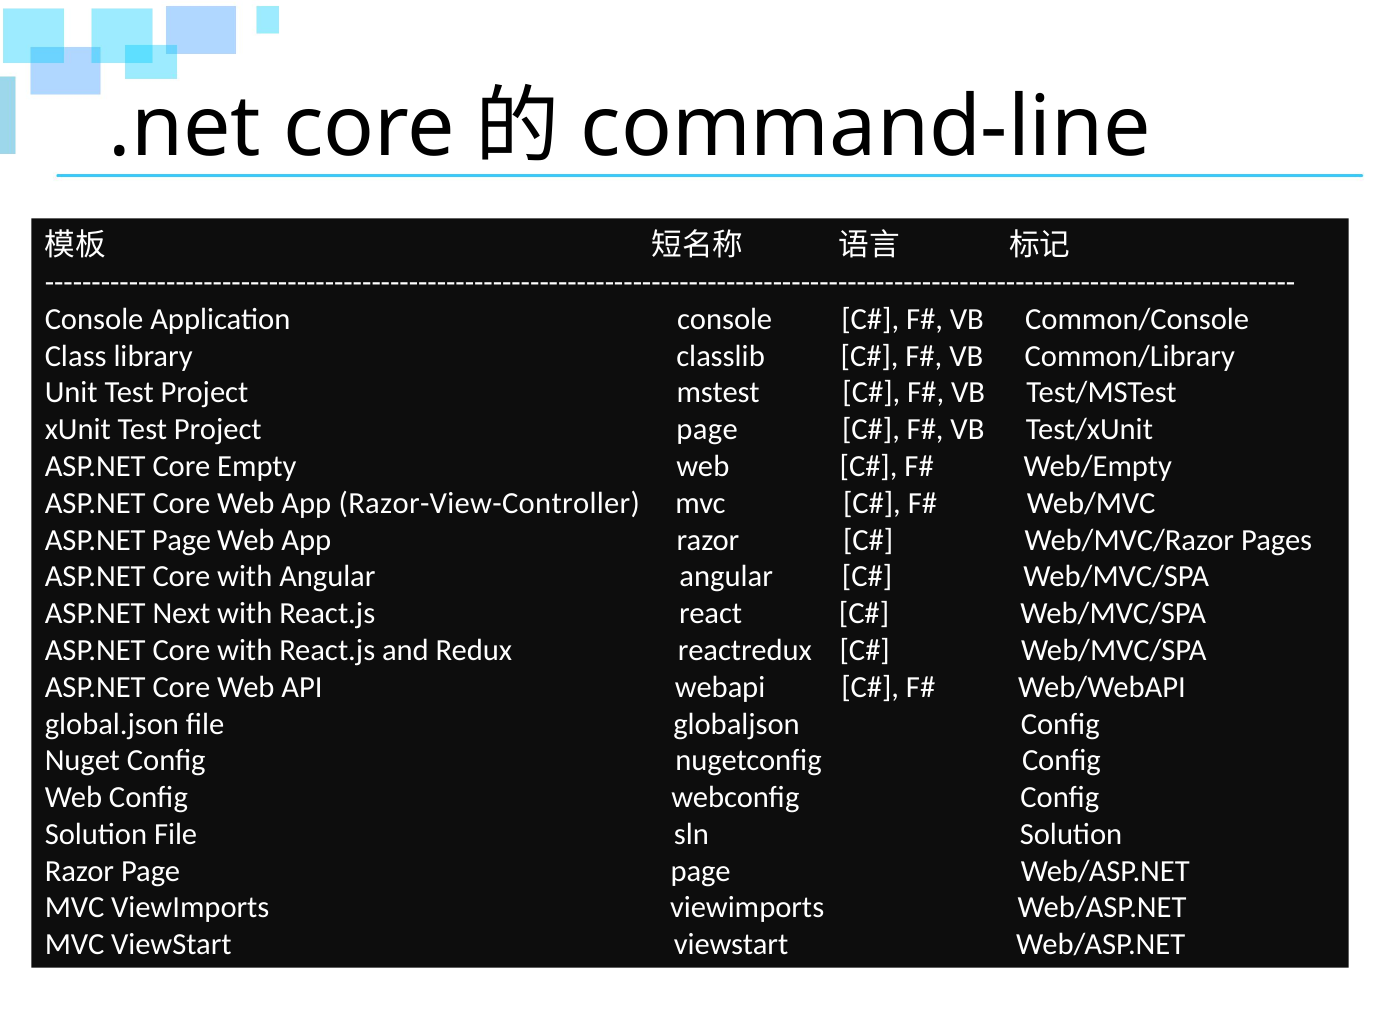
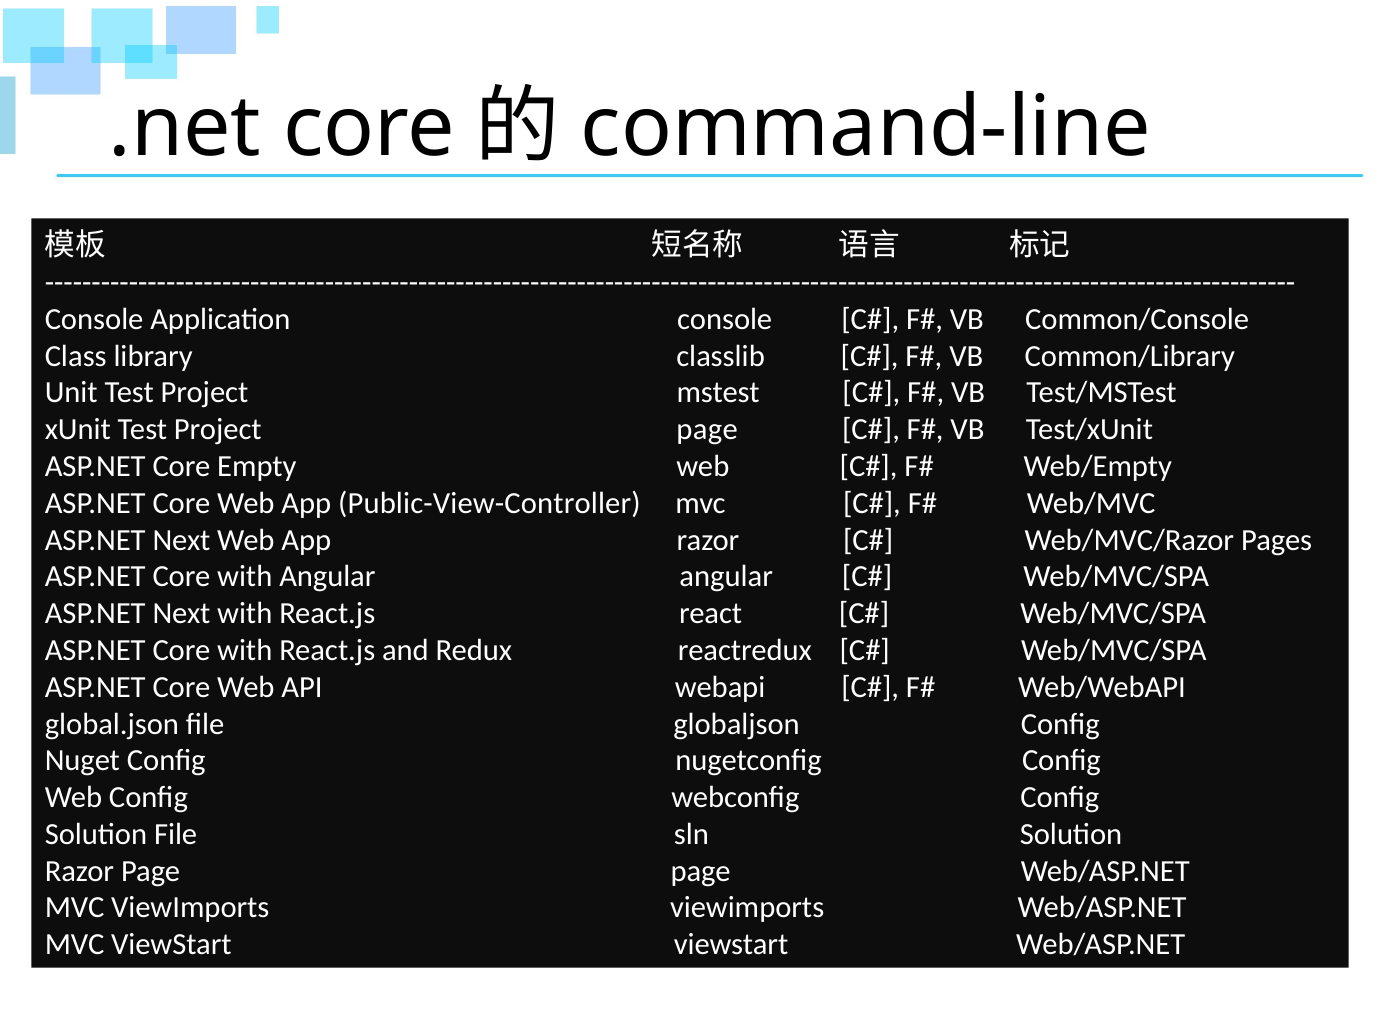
Razor-View-Controller: Razor-View-Controller -> Public-View-Controller (489, 503)
Page: Page -> Next (182, 540)
